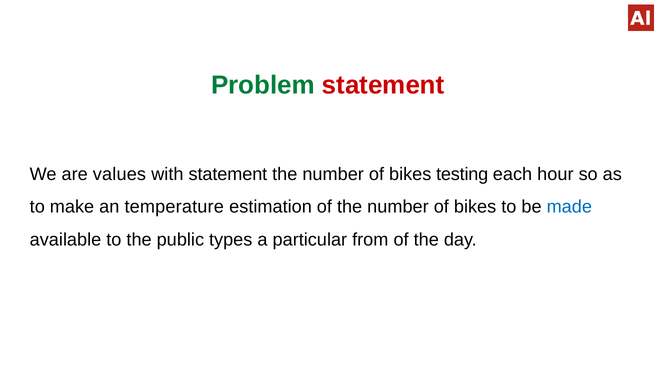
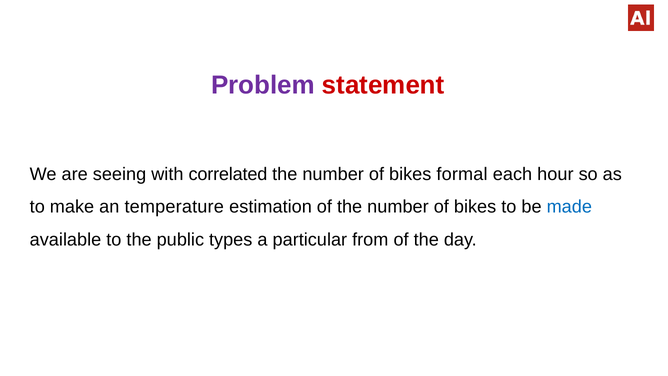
Problem colour: green -> purple (263, 85)
values: values -> seeing (120, 174)
with statement: statement -> correlated (228, 174)
testing: testing -> formal (462, 174)
